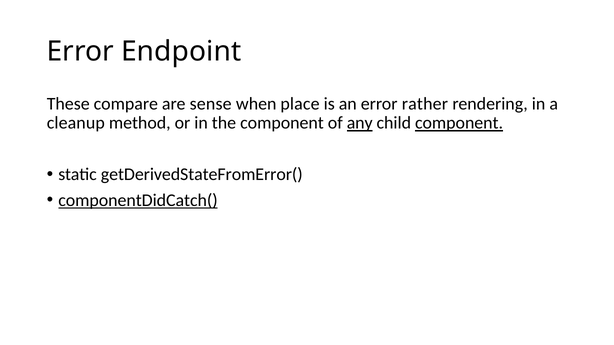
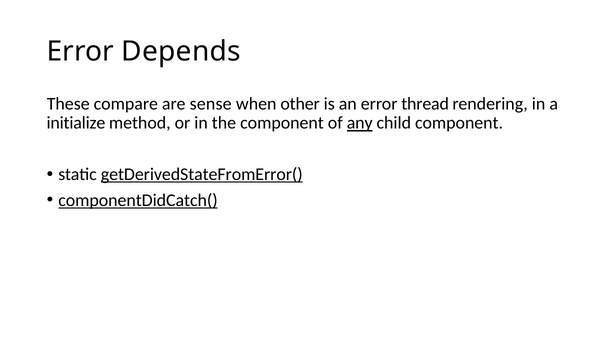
Endpoint: Endpoint -> Depends (181, 52)
place: place -> other (300, 104)
rather: rather -> thread (425, 104)
cleanup: cleanup -> initialize (76, 123)
component underline: present -> none (459, 123)
getDerivedStateFromError( underline: none -> present (202, 175)
